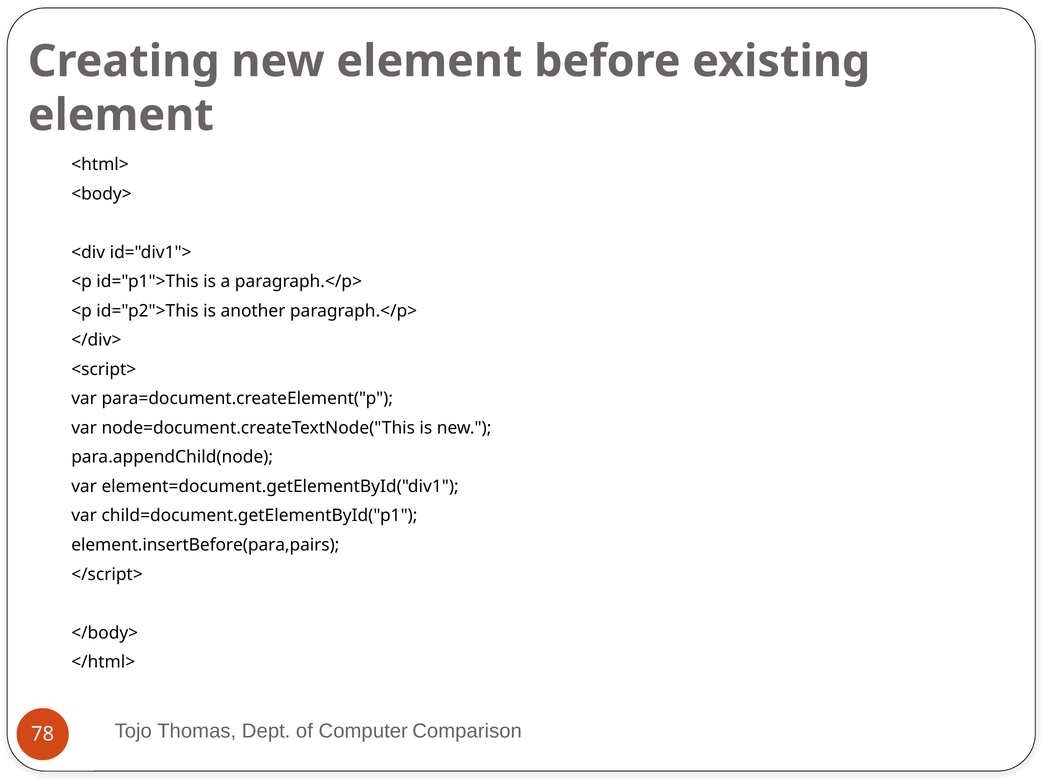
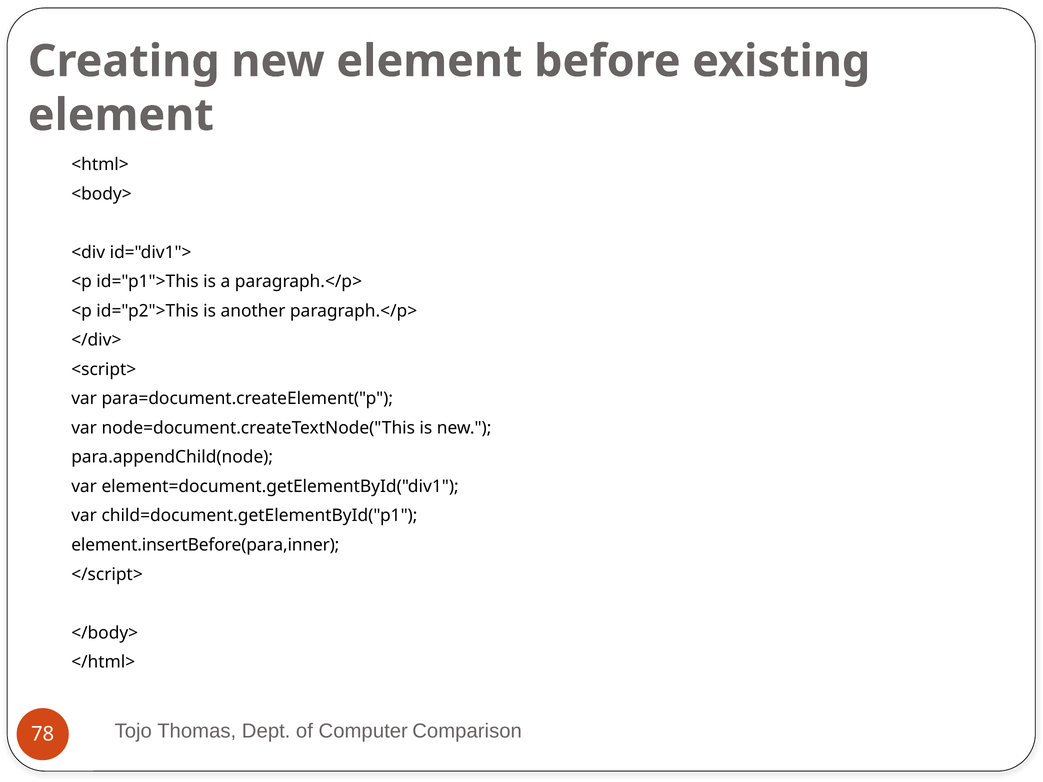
element.insertBefore(para,pairs: element.insertBefore(para,pairs -> element.insertBefore(para,inner (205, 545)
